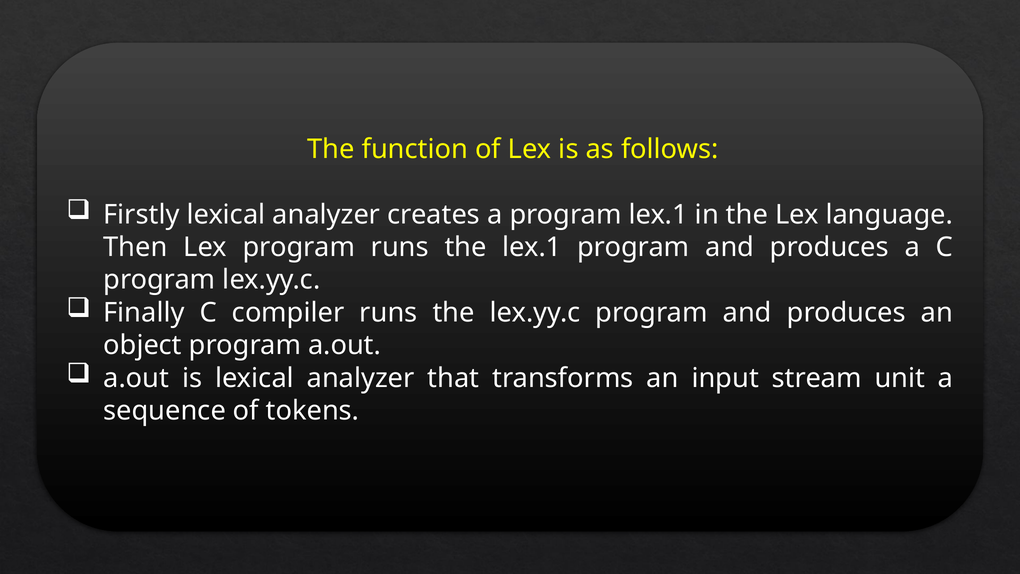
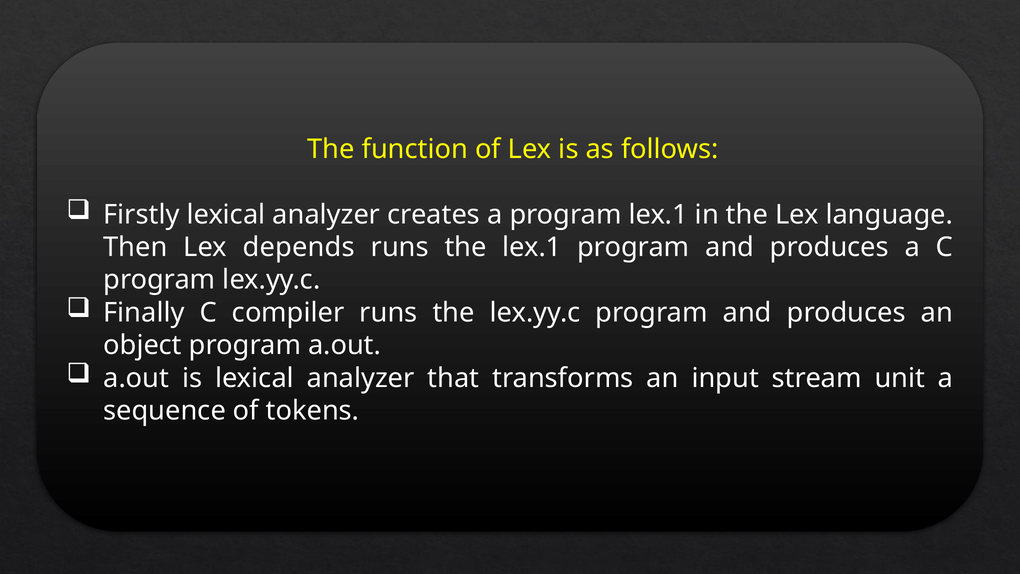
Lex program: program -> depends (299, 247)
